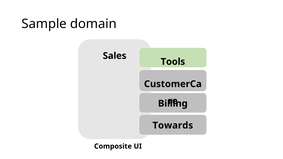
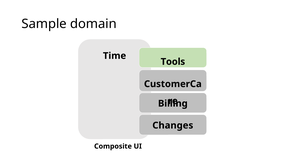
Sales: Sales -> Time (115, 56)
Towards: Towards -> Changes (173, 126)
